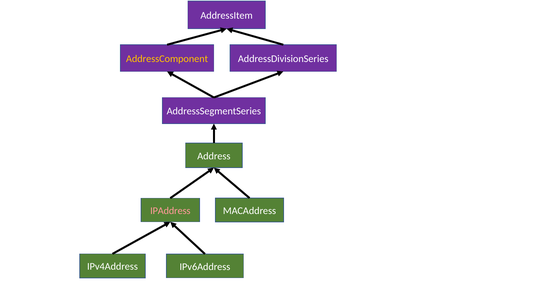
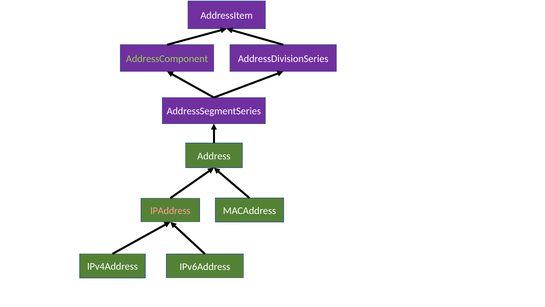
AddressComponent colour: yellow -> light green (167, 59)
